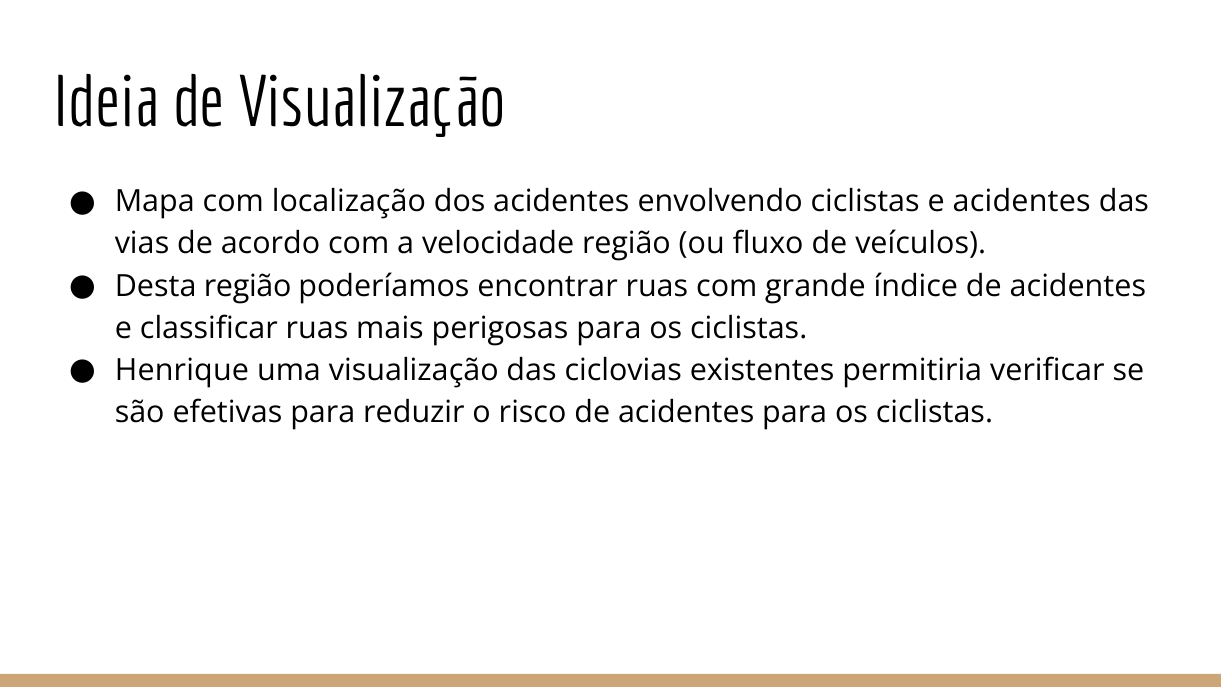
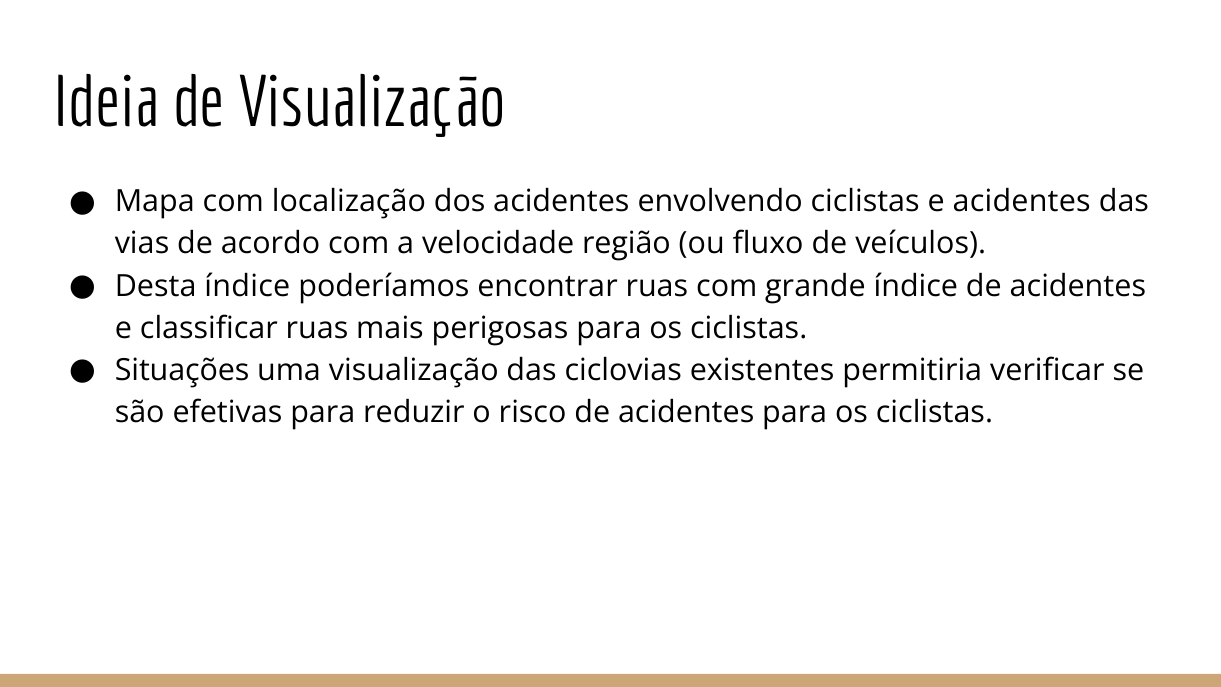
Desta região: região -> índice (247, 286)
Henrique: Henrique -> Situações (182, 370)
